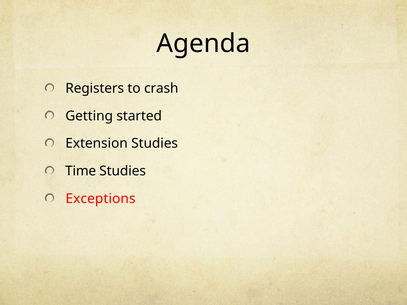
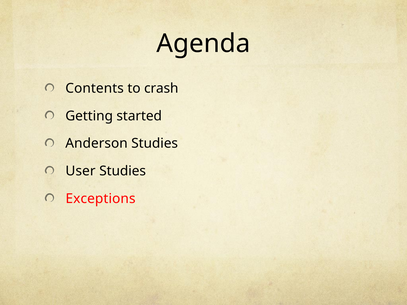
Registers: Registers -> Contents (95, 88)
Extension: Extension -> Anderson (97, 144)
Time: Time -> User (81, 171)
